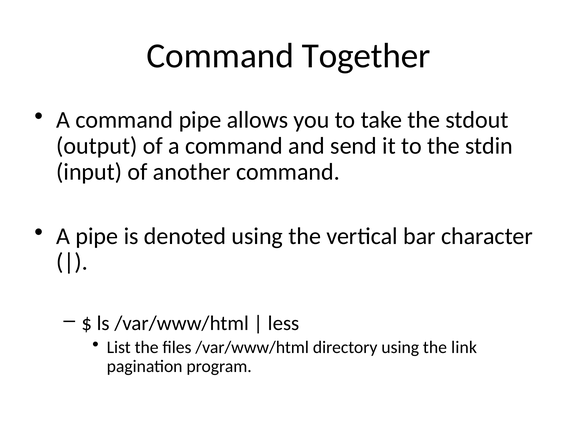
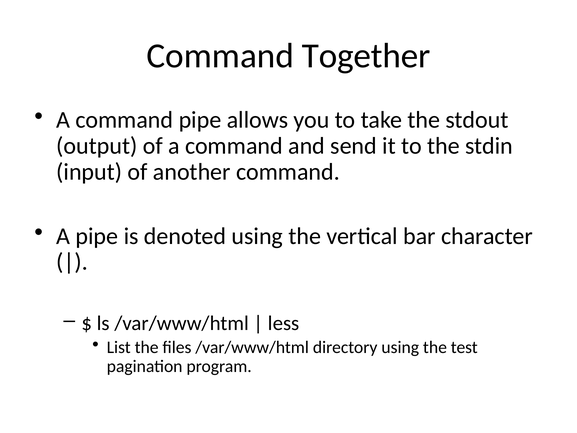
link: link -> test (464, 347)
